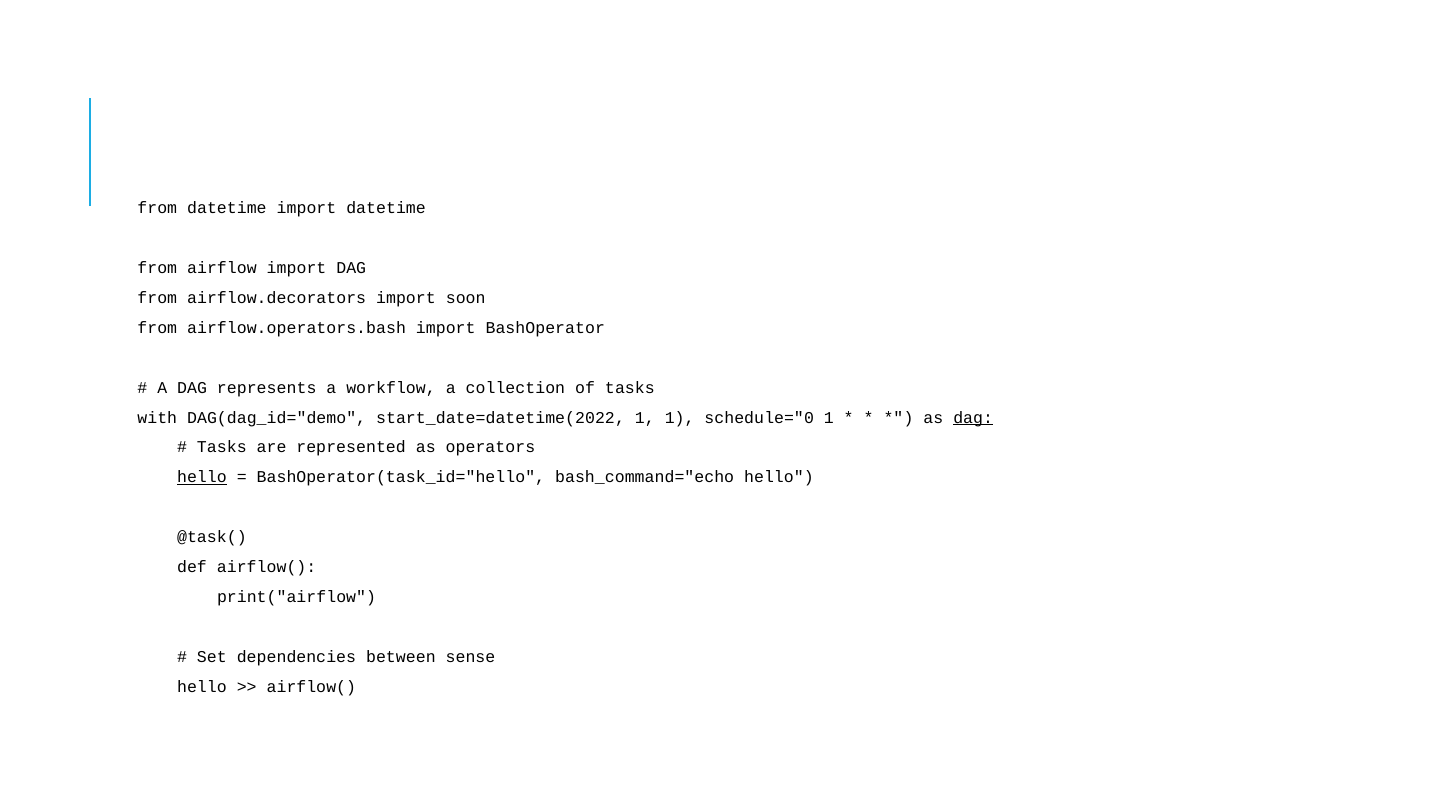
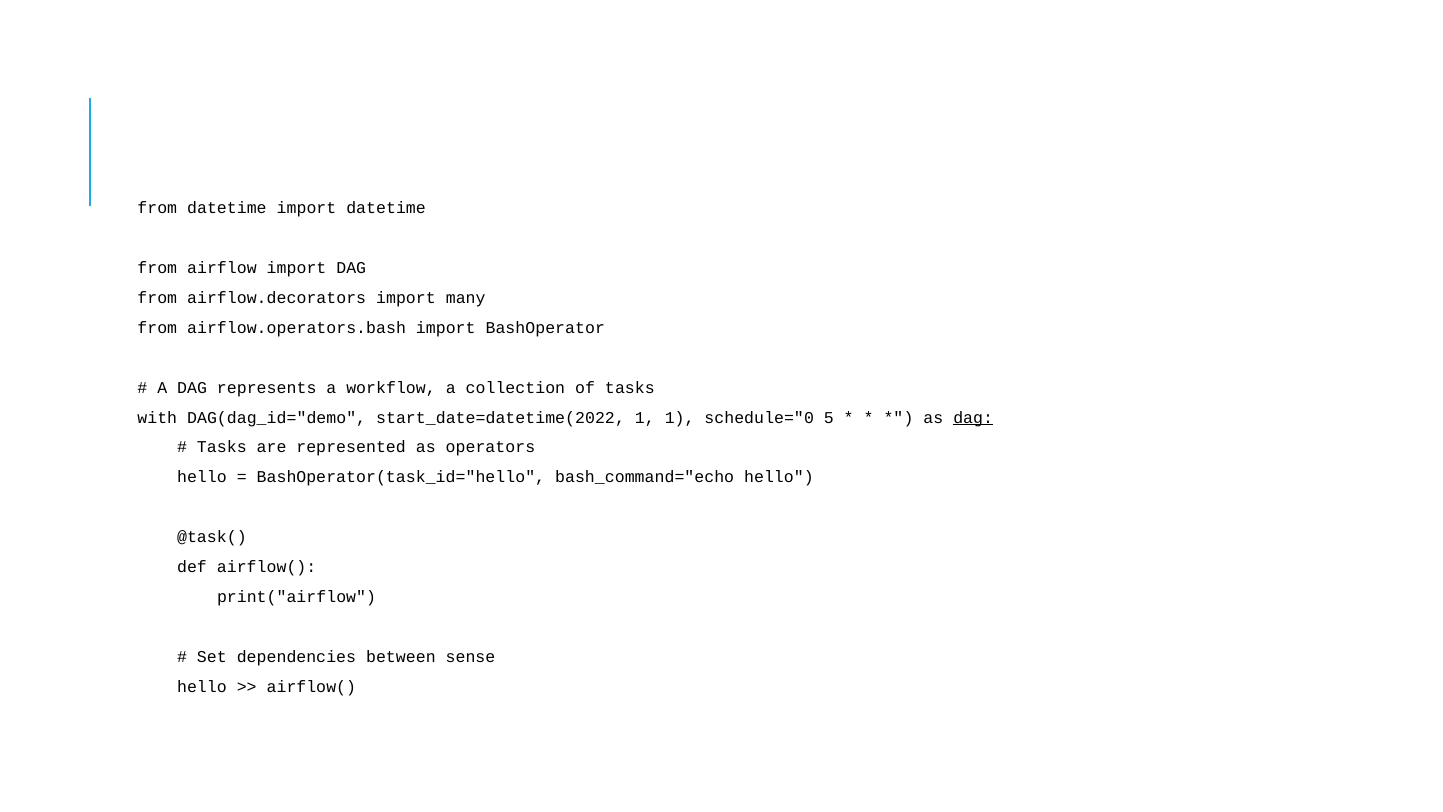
soon: soon -> many (466, 298)
schedule="0 1: 1 -> 5 (829, 417)
hello underline: present -> none (202, 477)
